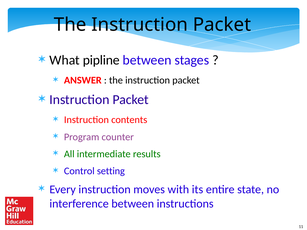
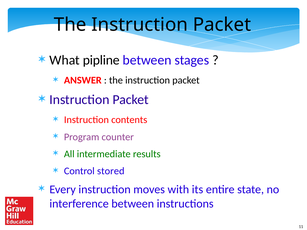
setting: setting -> stored (111, 171)
